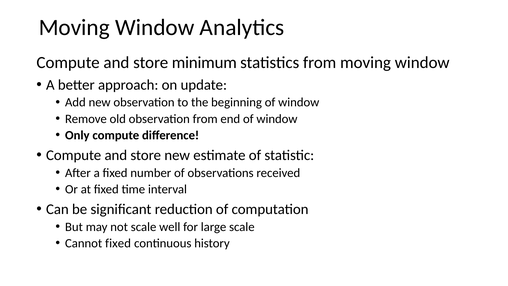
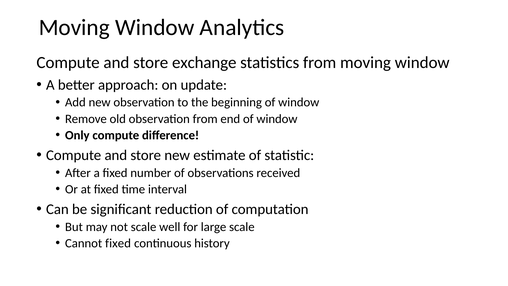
minimum: minimum -> exchange (204, 62)
